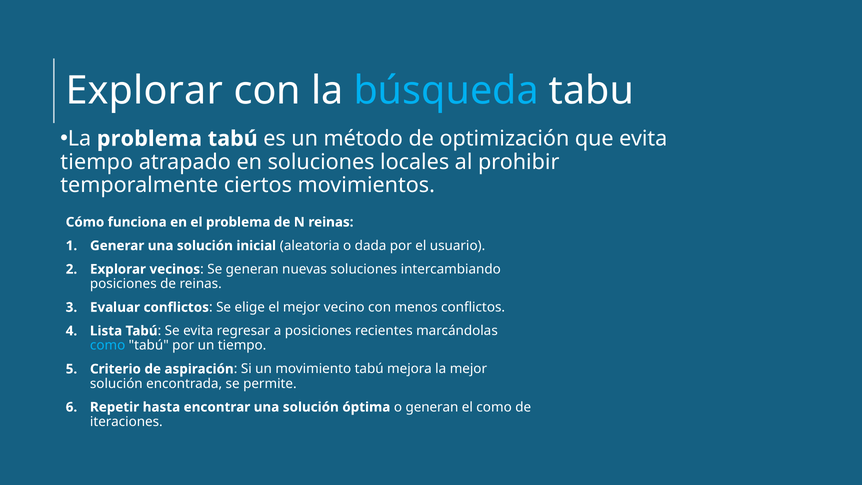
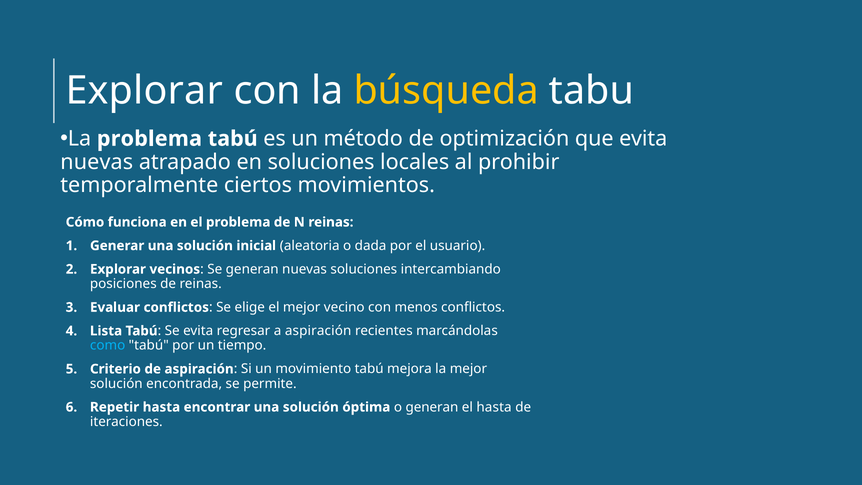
búsqueda colour: light blue -> yellow (446, 91)
tiempo: tiempo -> nuevas (97, 162)
a posiciones: posiciones -> aspiración (318, 331)
el como: como -> hasta (494, 407)
